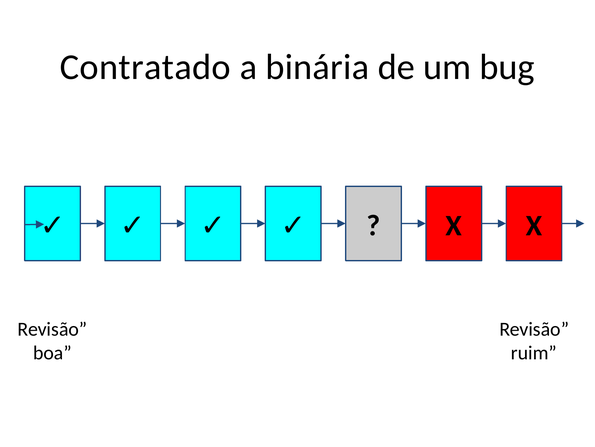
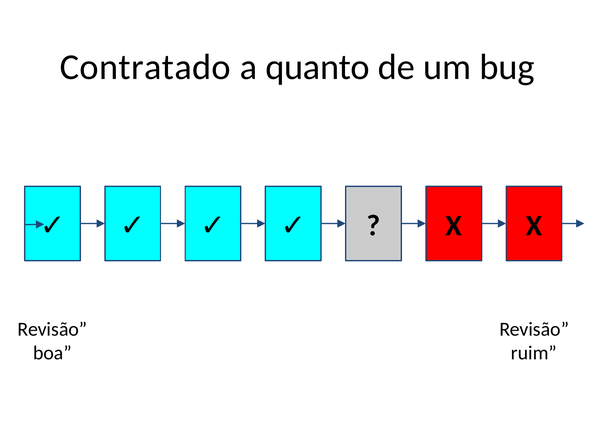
binária: binária -> quanto (318, 67)
